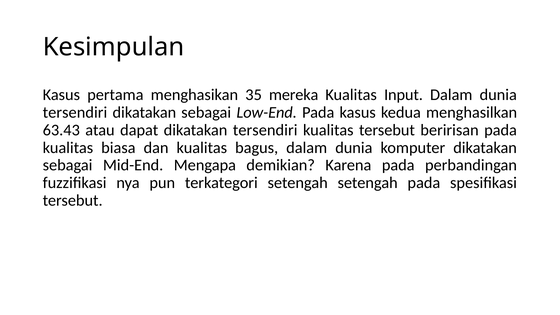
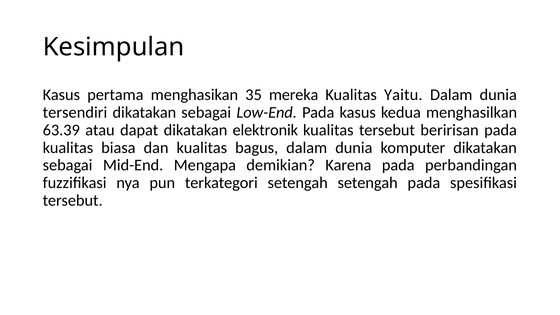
Input: Input -> Yaitu (403, 95)
63.43: 63.43 -> 63.39 (61, 130)
dikatakan tersendiri: tersendiri -> elektronik (265, 130)
